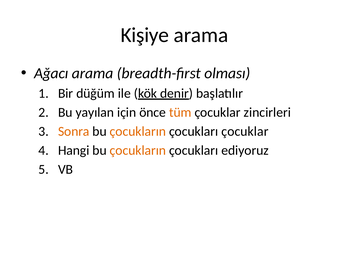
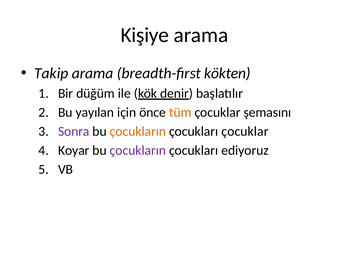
Ağacı: Ağacı -> Takip (51, 73)
olması: olması -> kökten (227, 73)
zincirleri: zincirleri -> şemasını (267, 112)
Sonra colour: orange -> purple (74, 131)
Hangi: Hangi -> Koyar (74, 150)
çocukların colour: orange -> purple (138, 150)
